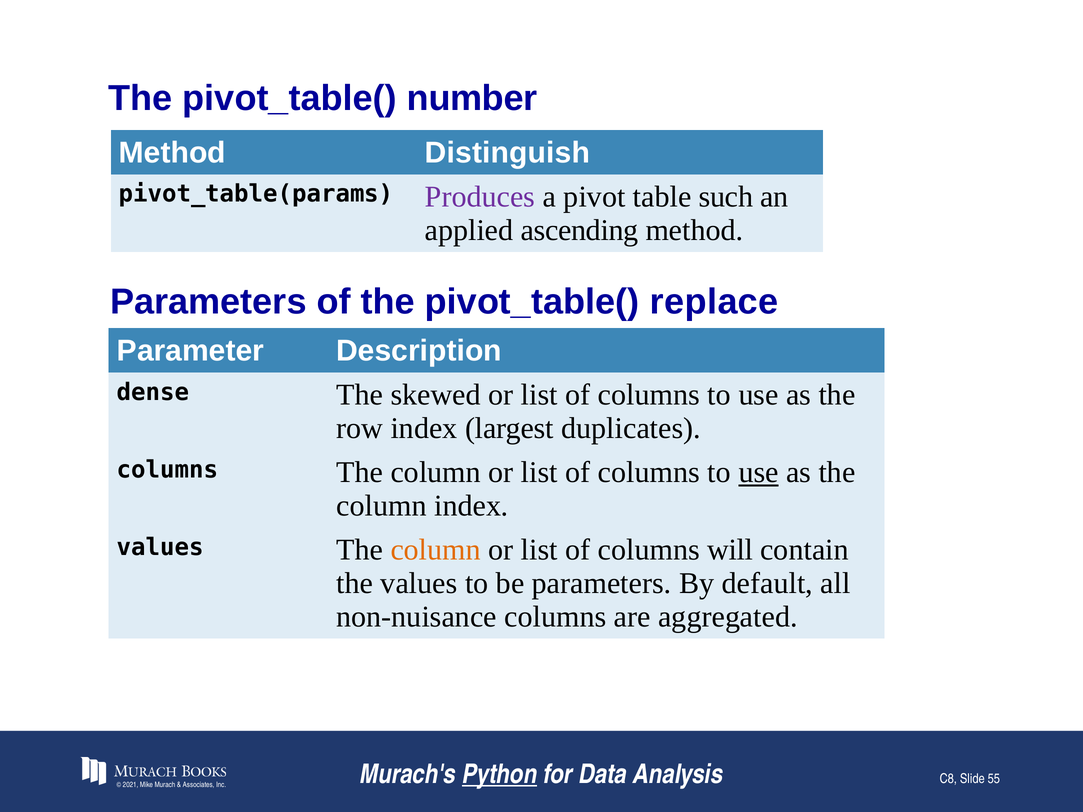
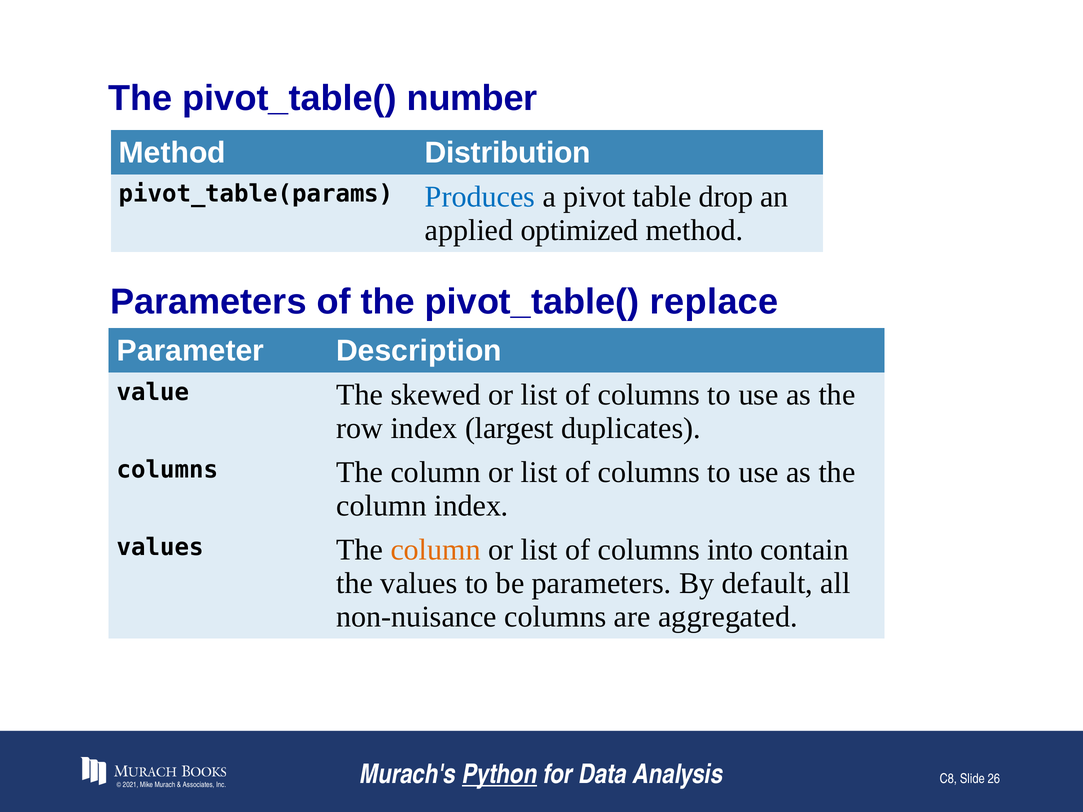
Distinguish: Distinguish -> Distribution (508, 153)
Produces colour: purple -> blue (480, 197)
such: such -> drop (726, 197)
ascending: ascending -> optimized (580, 230)
dense: dense -> value (153, 392)
use underline: present -> none (759, 473)
will: will -> into (730, 550)
55: 55 -> 26 (994, 779)
